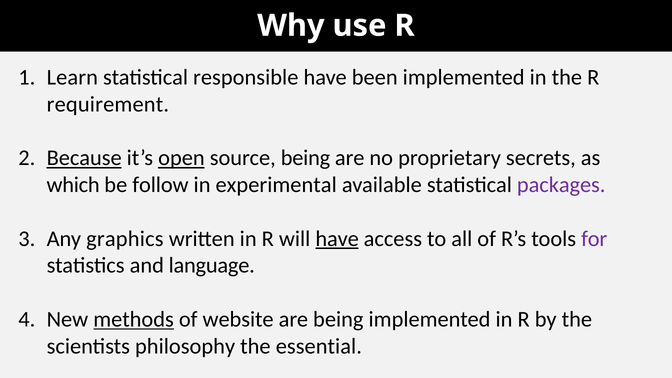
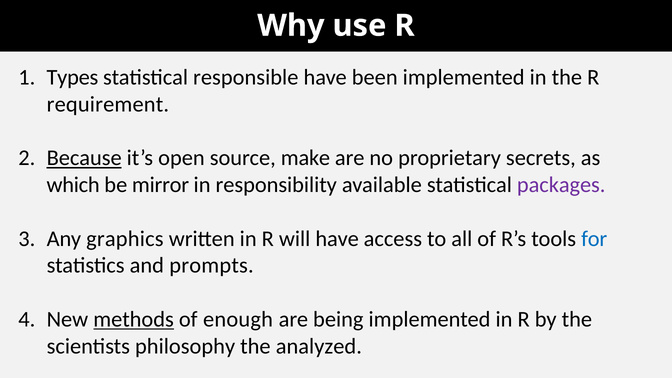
Learn: Learn -> Types (72, 77)
open underline: present -> none (181, 158)
source being: being -> make (305, 158)
follow: follow -> mirror (161, 185)
experimental: experimental -> responsibility (276, 185)
have underline: present -> none (337, 239)
for colour: purple -> blue (594, 239)
language: language -> prompts (212, 266)
website: website -> enough (238, 319)
essential: essential -> analyzed (319, 346)
